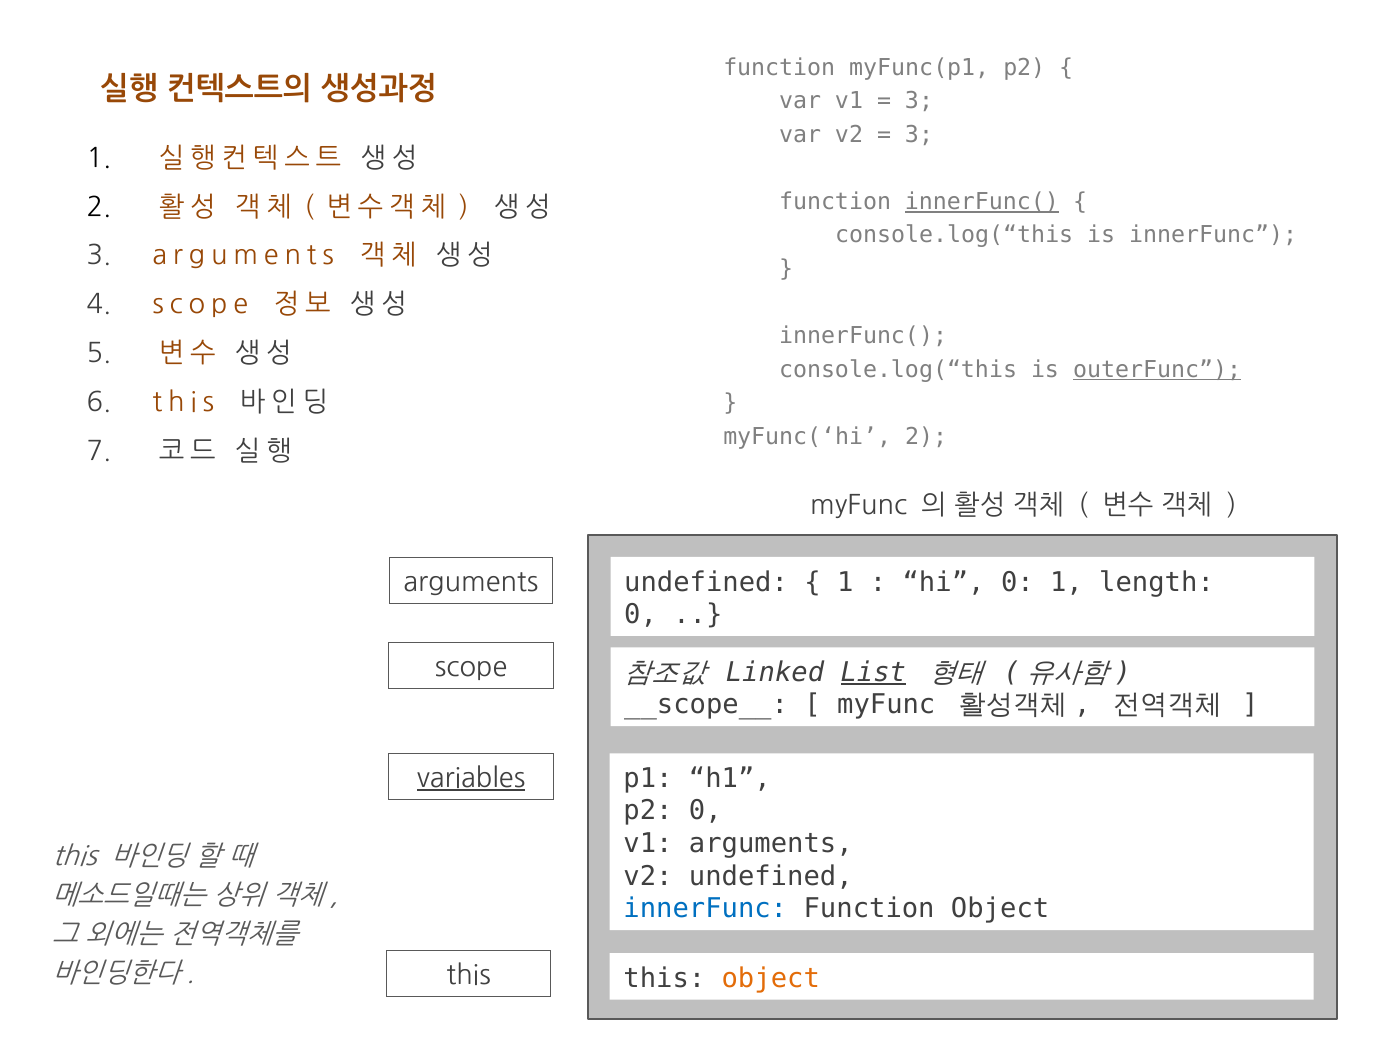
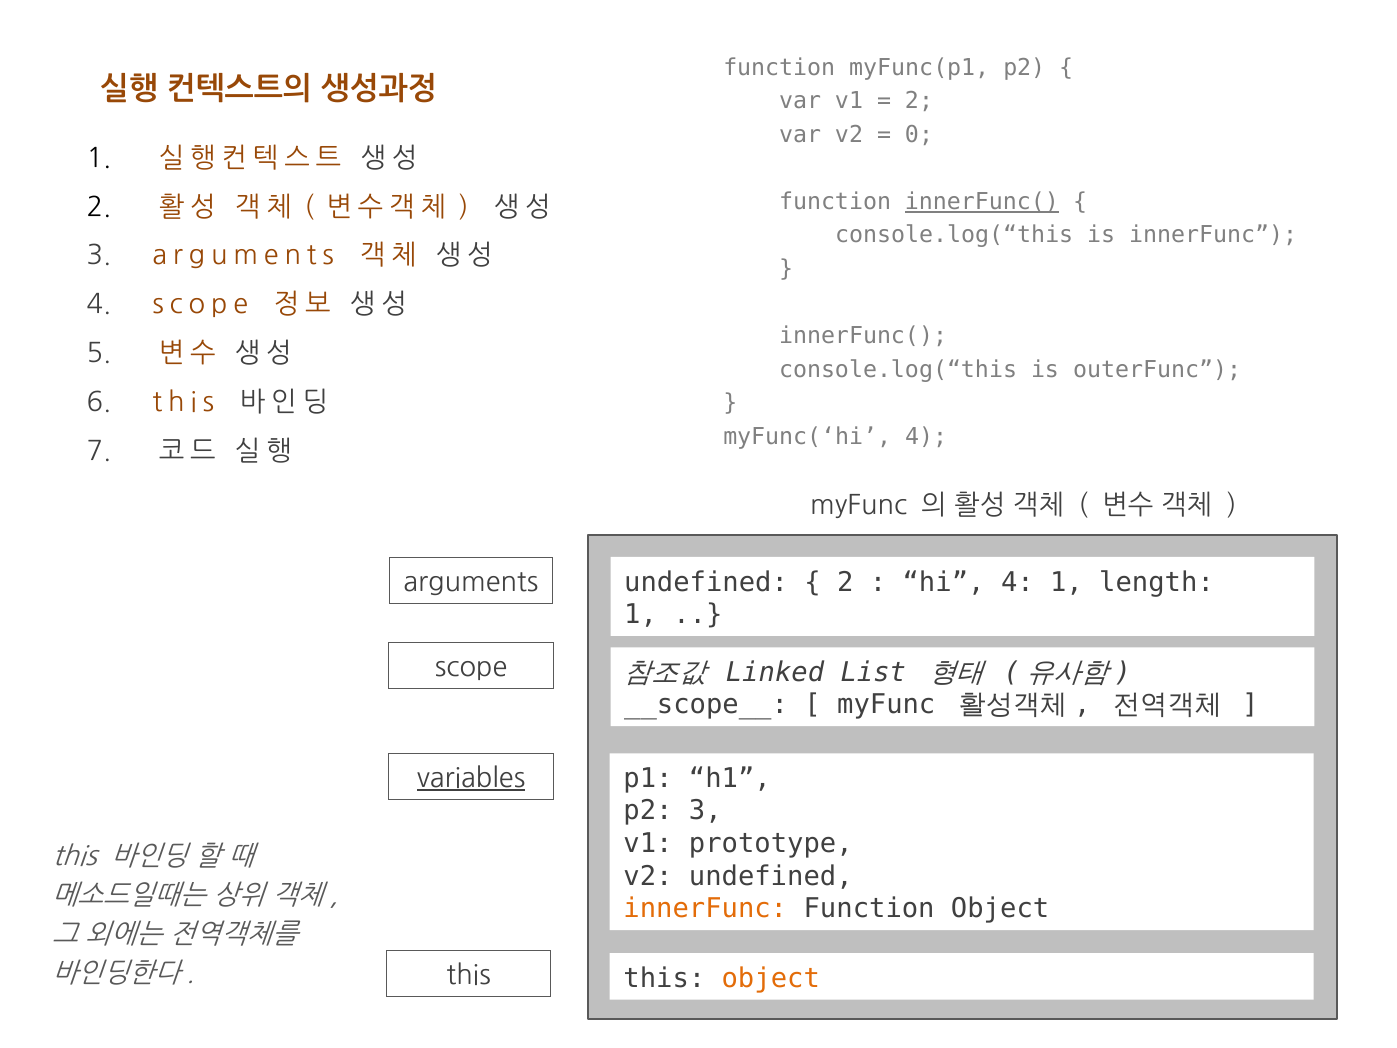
3: 3 -> 2 (919, 101)
3: 3 -> 0 (919, 135)
outerFunc underline: present -> none (1157, 369)
myFunc(‘hi 2: 2 -> 4 (926, 436)
1: 1 -> 2 (845, 582)
hi 0: 0 -> 4 (1017, 582)
0: 0 -> 1 (641, 615)
List underline: present -> none (873, 672)
p2 0: 0 -> 3 (705, 811)
v1 arguments: arguments -> prototype (771, 843)
innerFunc colour: blue -> orange (705, 909)
